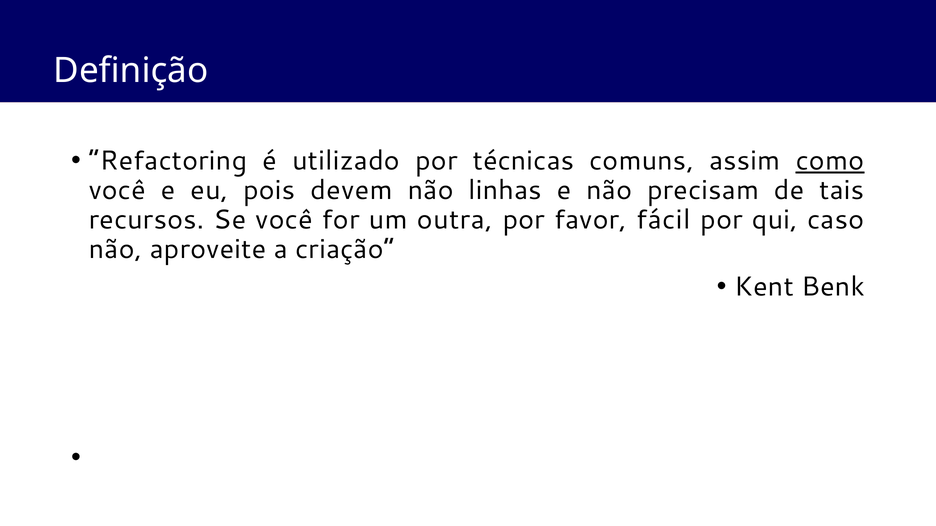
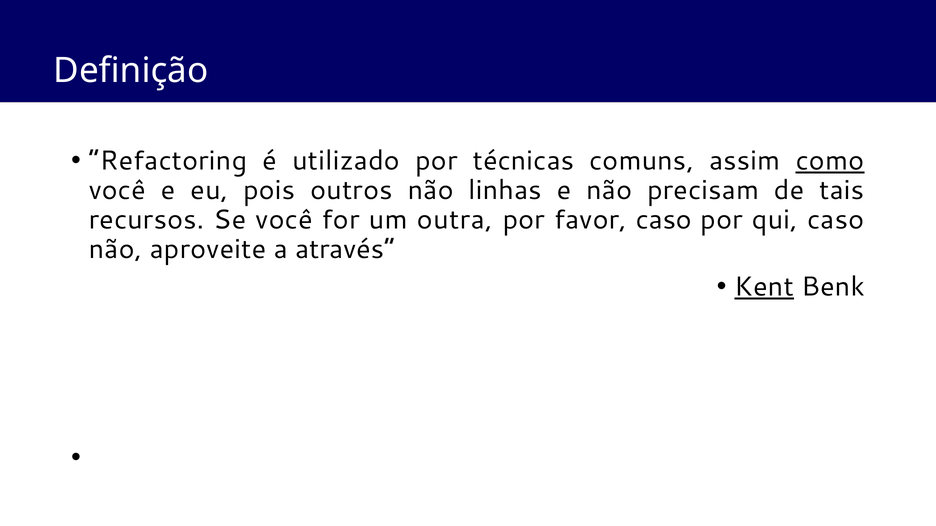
devem: devem -> outros (352, 190)
favor fácil: fácil -> caso (664, 220)
criação: criação -> através (345, 249)
Kent underline: none -> present (764, 287)
